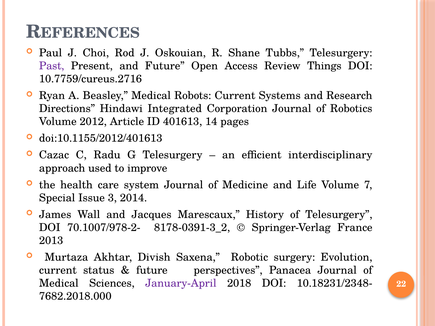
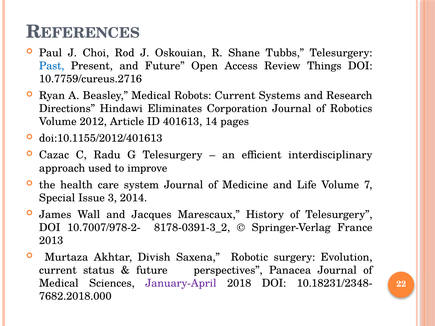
Past colour: purple -> blue (52, 66)
Integrated: Integrated -> Eliminates (175, 109)
70.1007/978-2-: 70.1007/978-2- -> 10.7007/978-2- (104, 228)
